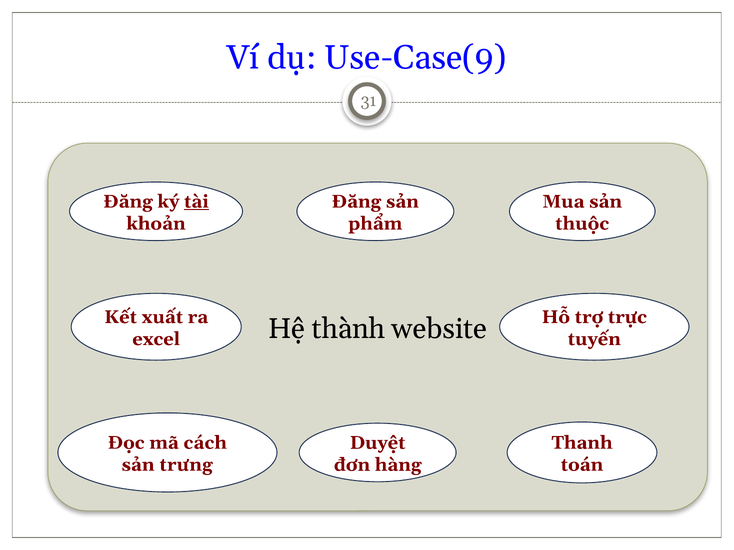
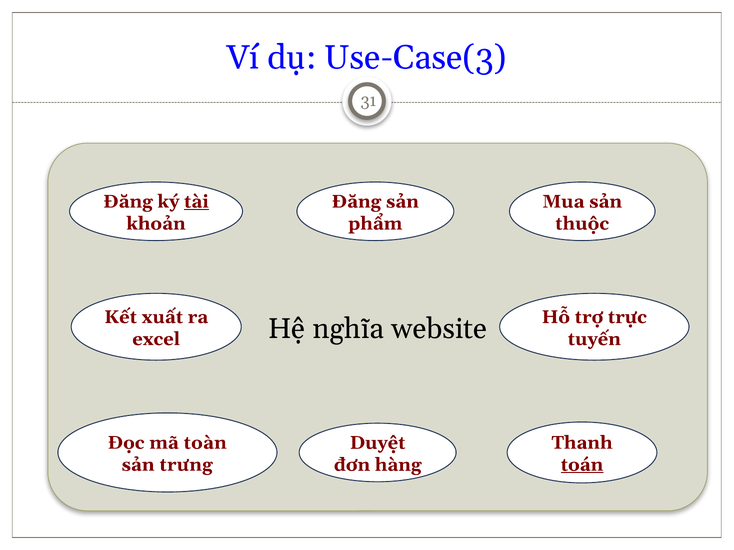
Use-Case(9: Use-Case(9 -> Use-Case(3 (415, 58)
thành: thành -> nghĩa (348, 329)
cách: cách -> toàn (205, 443)
toán underline: none -> present (582, 465)
